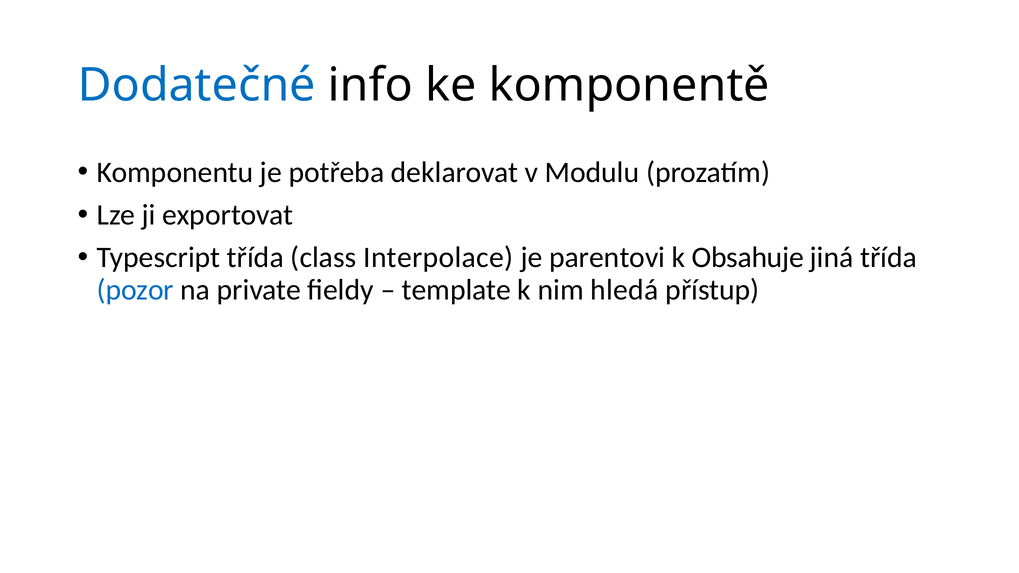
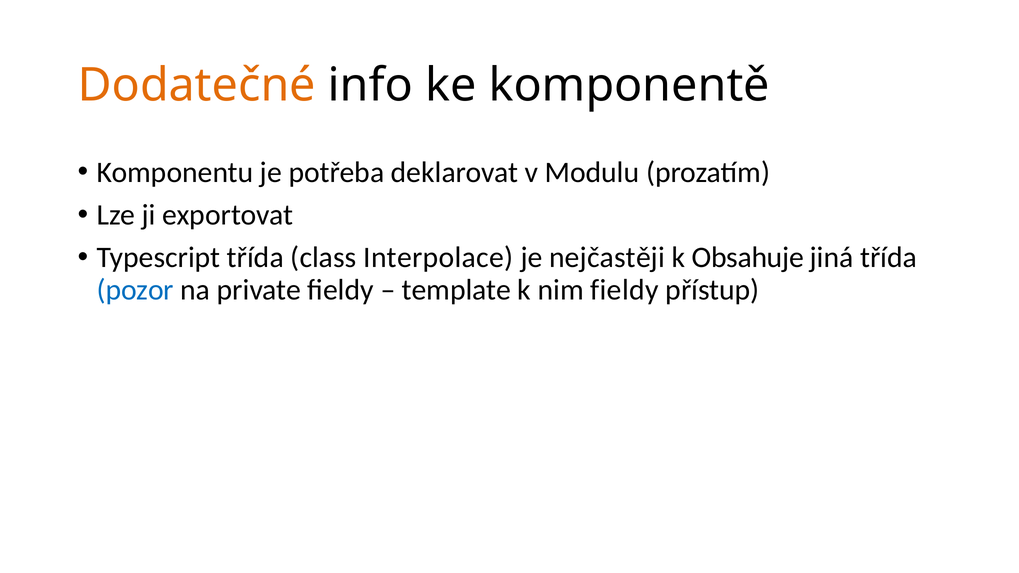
Dodatečné colour: blue -> orange (197, 86)
parentovi: parentovi -> nejčastěji (607, 258)
nim hledá: hledá -> fieldy (624, 290)
